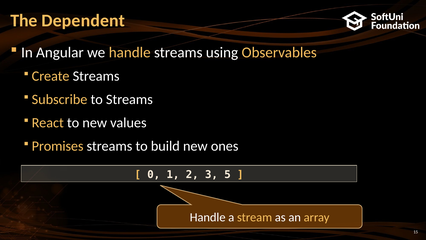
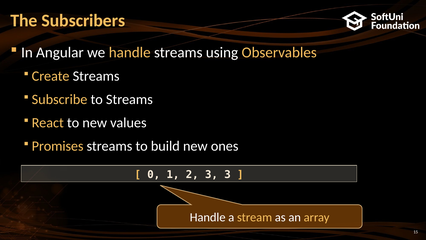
Dependent: Dependent -> Subscribers (83, 21)
3 5: 5 -> 3 (227, 174)
